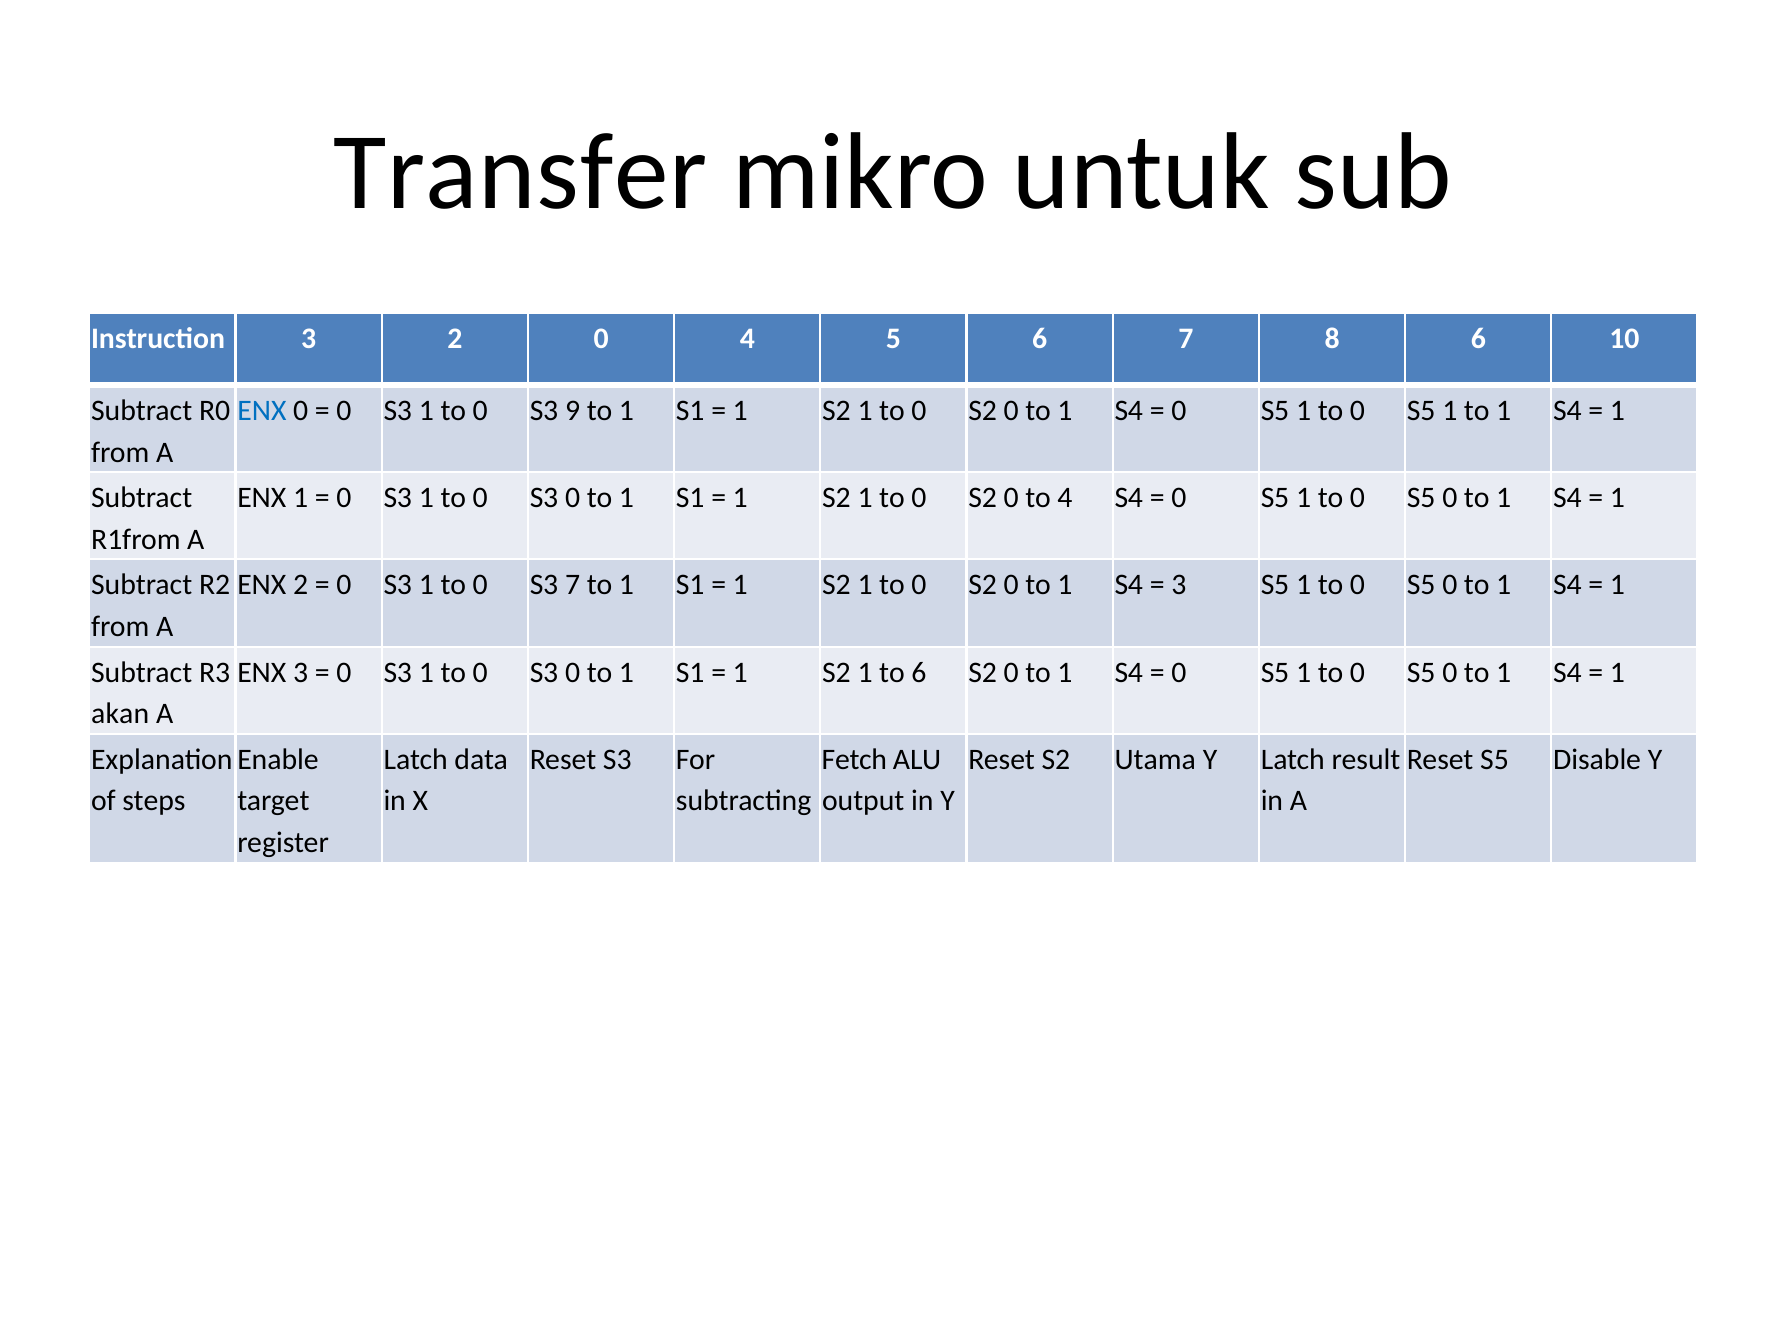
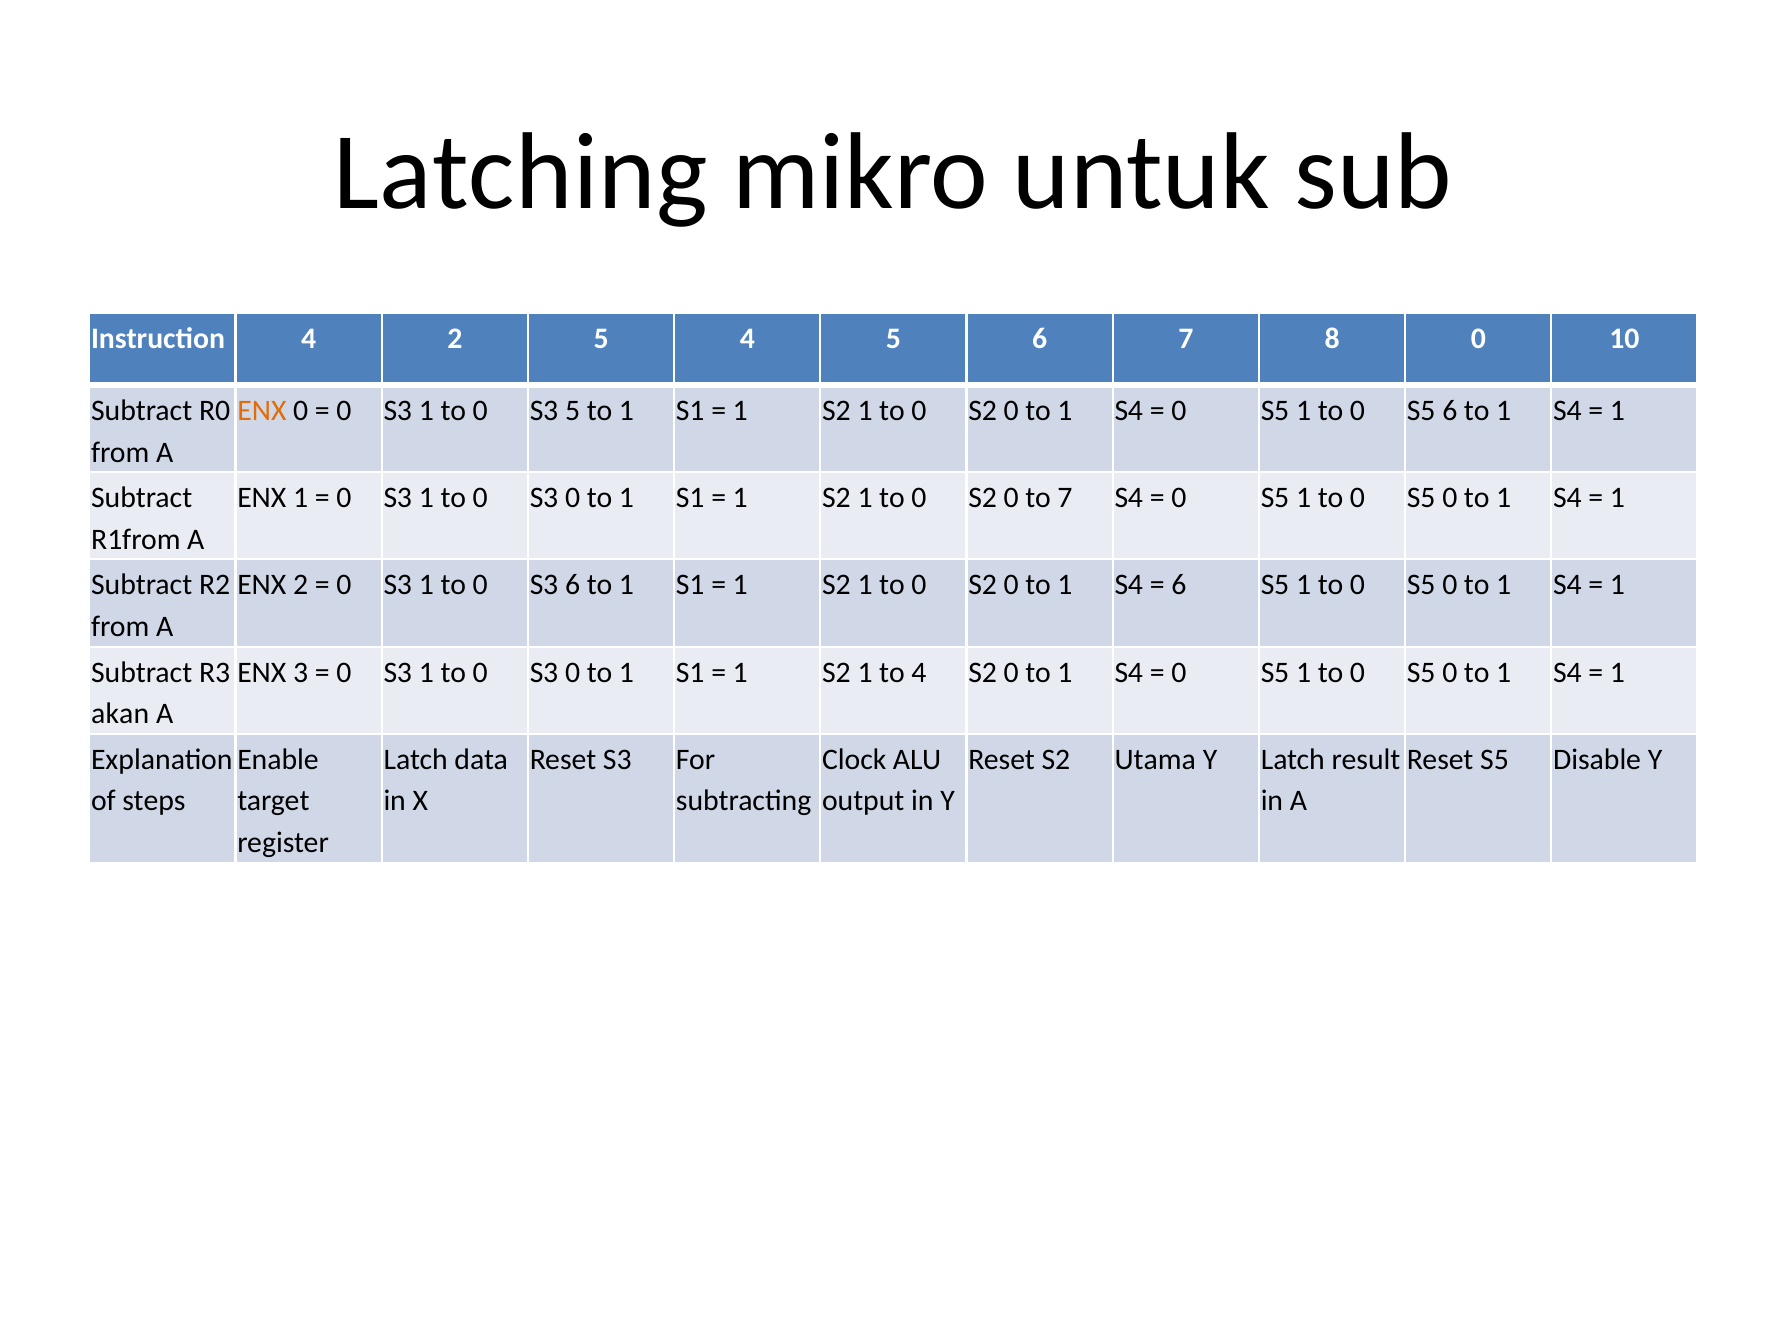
Transfer: Transfer -> Latching (520, 173)
Instruction 3: 3 -> 4 (309, 338)
2 0: 0 -> 5 (601, 338)
8 6: 6 -> 0 (1478, 338)
ENX colour: blue -> orange (262, 411)
S3 9: 9 -> 5 (573, 411)
to 0 S5 1: 1 -> 6 (1450, 411)
to 4: 4 -> 7 (1065, 498)
S3 7: 7 -> 6 (573, 585)
3: 3 -> 6 (1179, 585)
to 6: 6 -> 4 (919, 672)
Fetch: Fetch -> Clock (854, 760)
